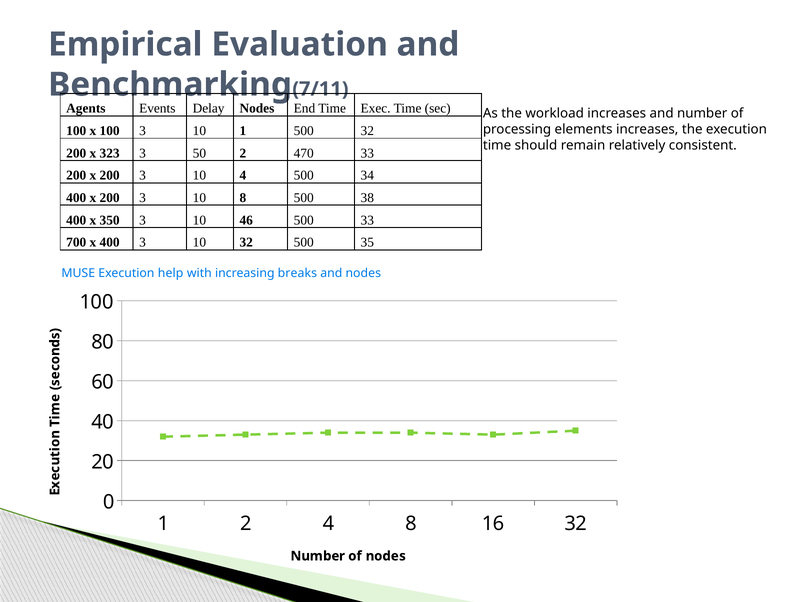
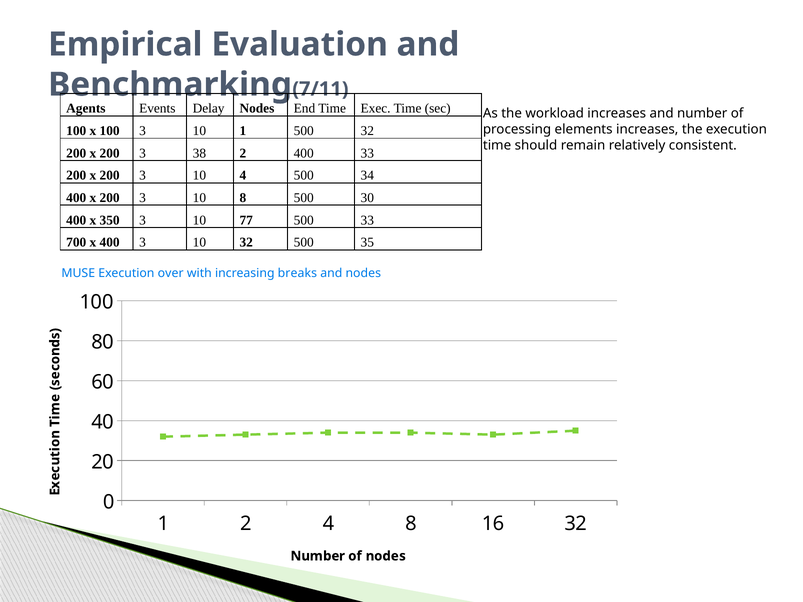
323: 323 -> 200 (110, 153)
50: 50 -> 38 (199, 153)
2 470: 470 -> 400 (304, 153)
38: 38 -> 30 (367, 198)
46: 46 -> 77 (246, 220)
help: help -> over (171, 273)
